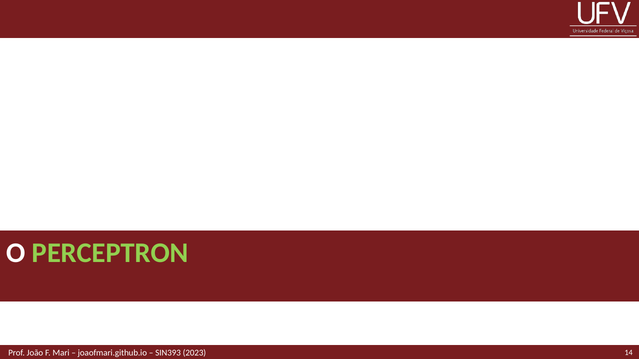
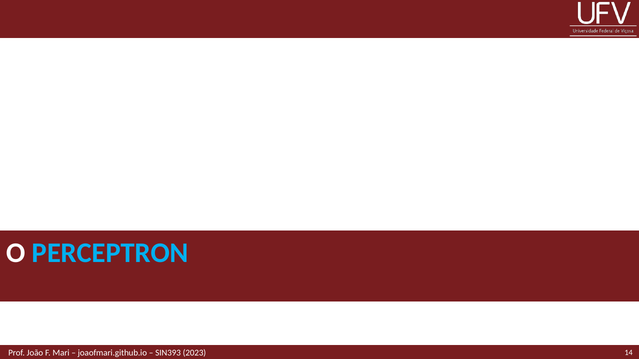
PERCEPTRON colour: light green -> light blue (110, 253)
